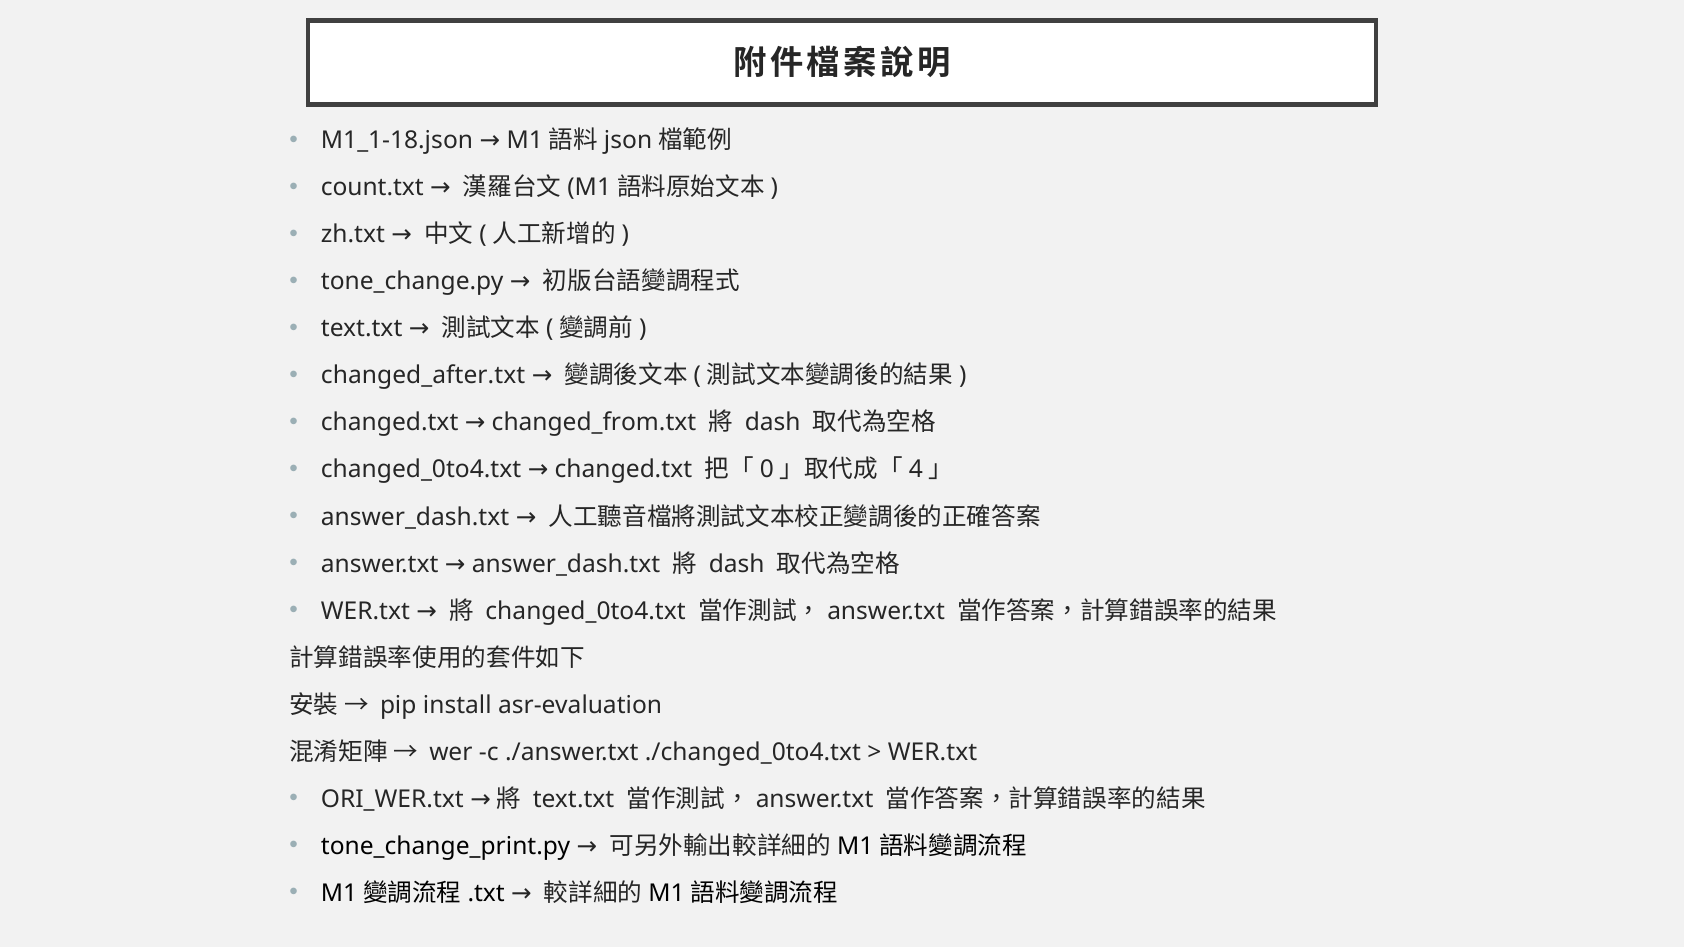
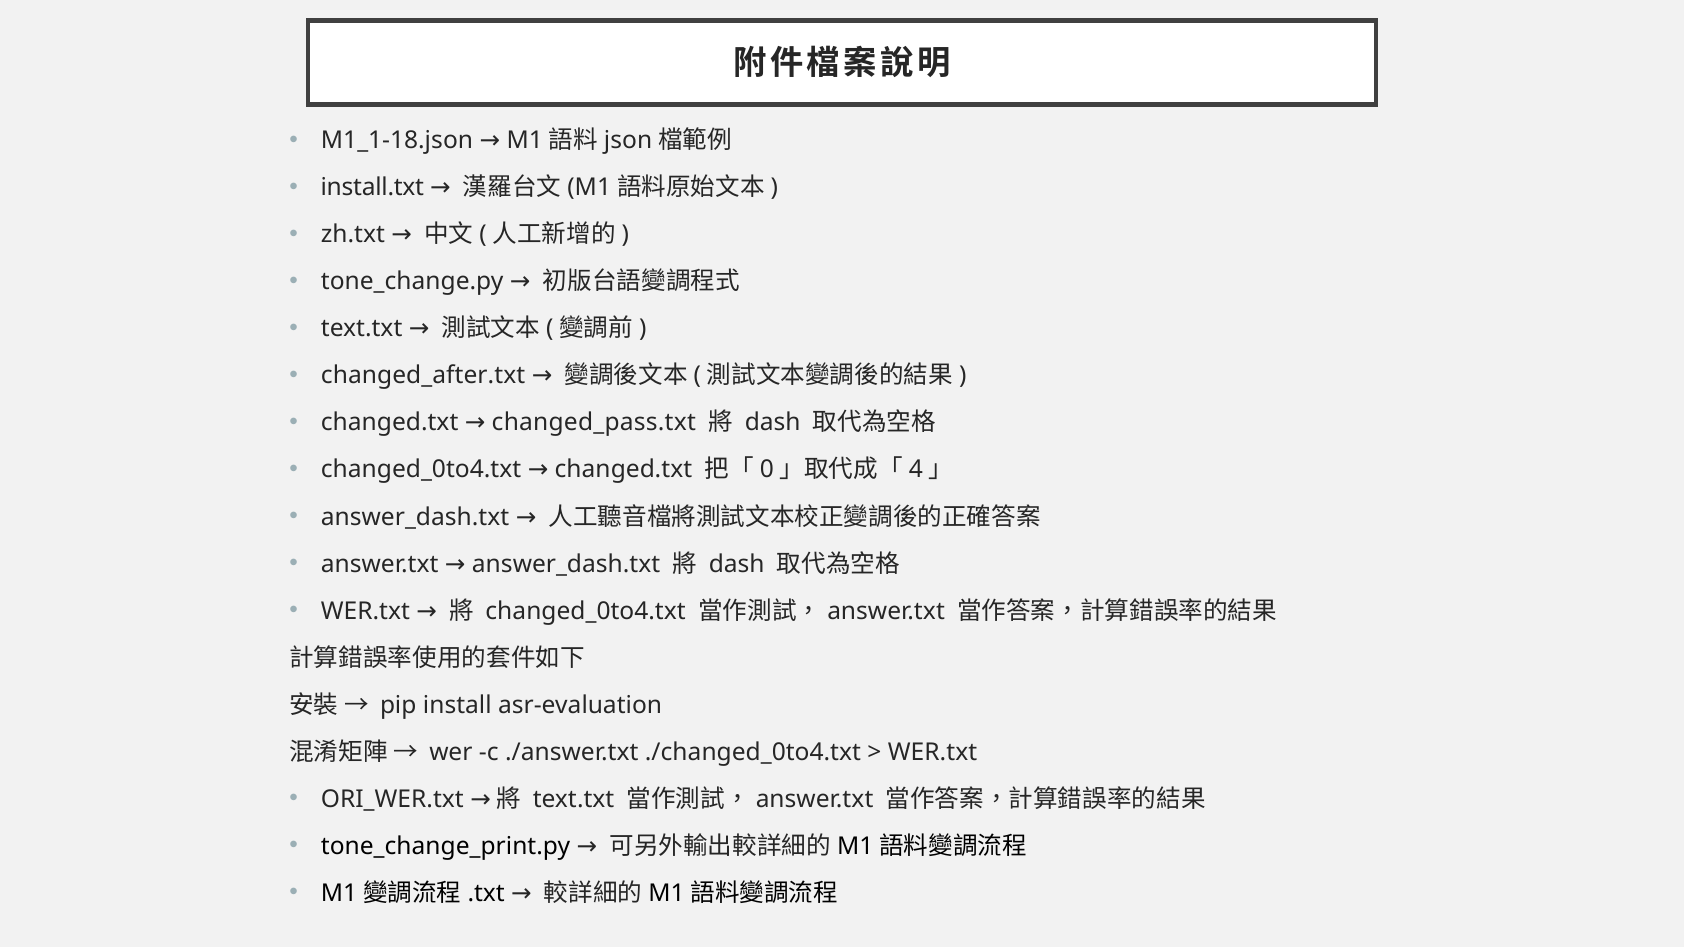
count.txt: count.txt -> install.txt (372, 188)
changed_from.txt: changed_from.txt -> changed_pass.txt (594, 423)
